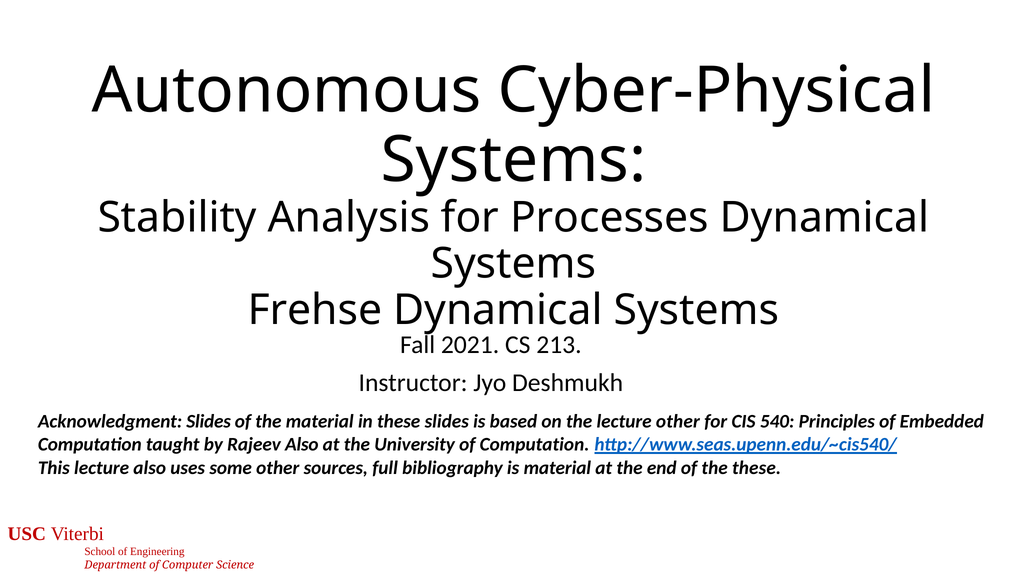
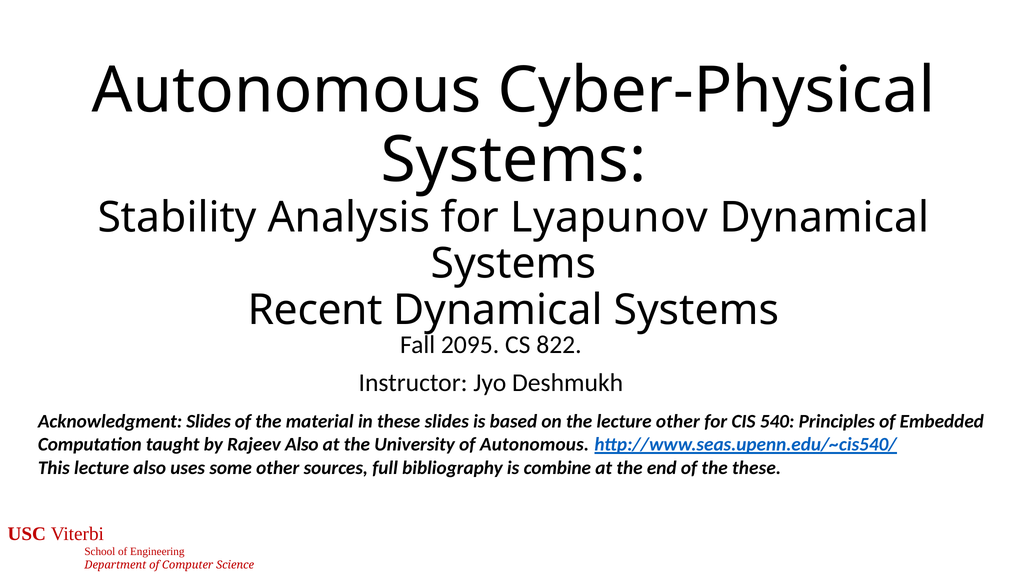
Processes: Processes -> Lyapunov (609, 217)
Frehse: Frehse -> Recent (315, 310)
2021: 2021 -> 2095 (470, 344)
213: 213 -> 822 (559, 344)
of Computation: Computation -> Autonomous (535, 444)
is material: material -> combine (557, 468)
